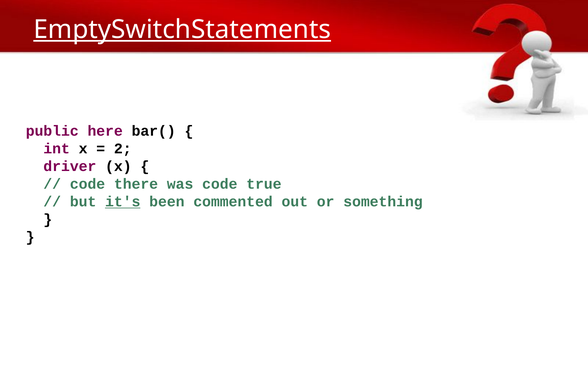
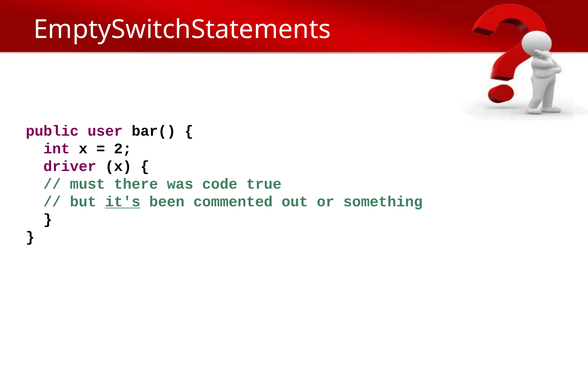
EmptySwitchStatements underline: present -> none (182, 29)
here: here -> user (105, 131)
code: code -> must (88, 184)
